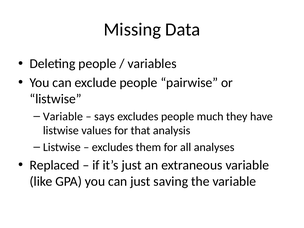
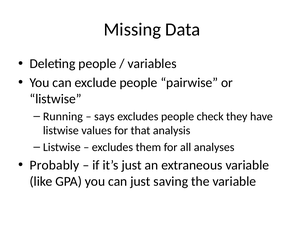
Variable: Variable -> Running (63, 116)
much: much -> check (210, 116)
Replaced: Replaced -> Probably (55, 165)
